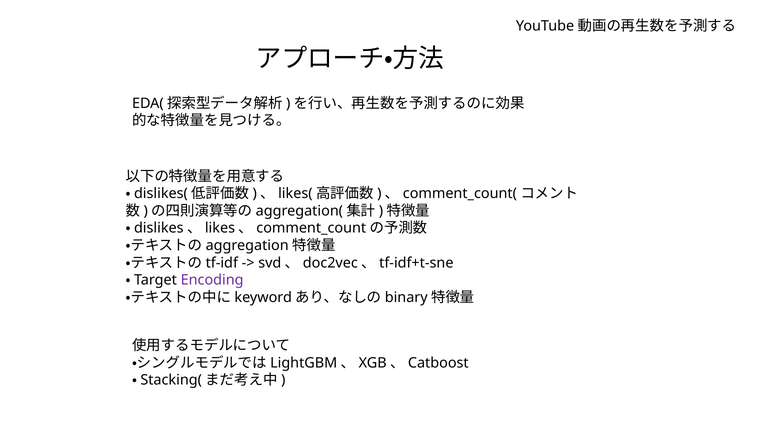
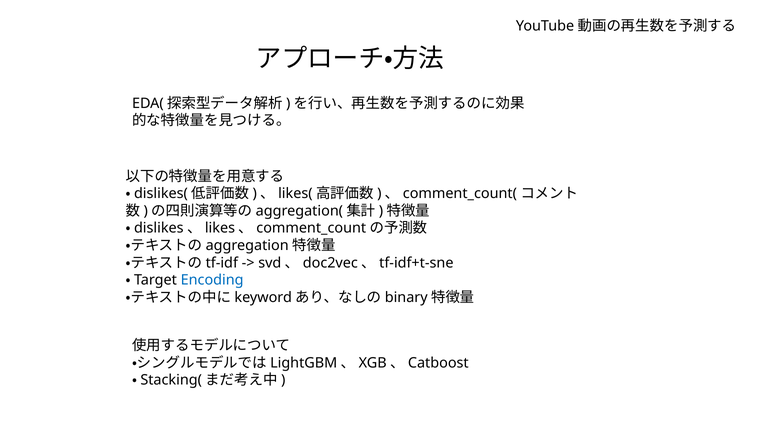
Encoding colour: purple -> blue (212, 280)
